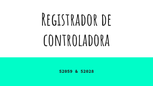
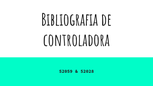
Registrador: Registrador -> Bibliografia (70, 20)
